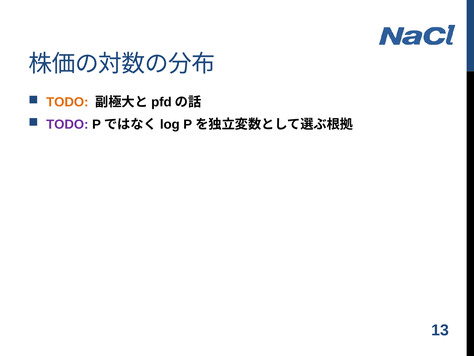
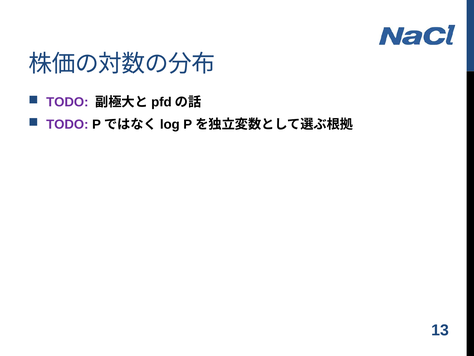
TODO colour: orange -> purple (67, 102)
